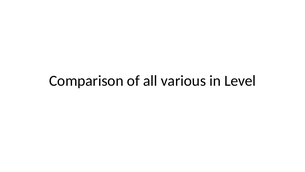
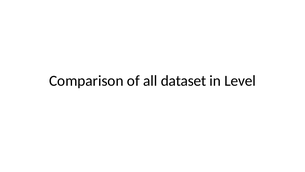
various: various -> dataset (183, 81)
